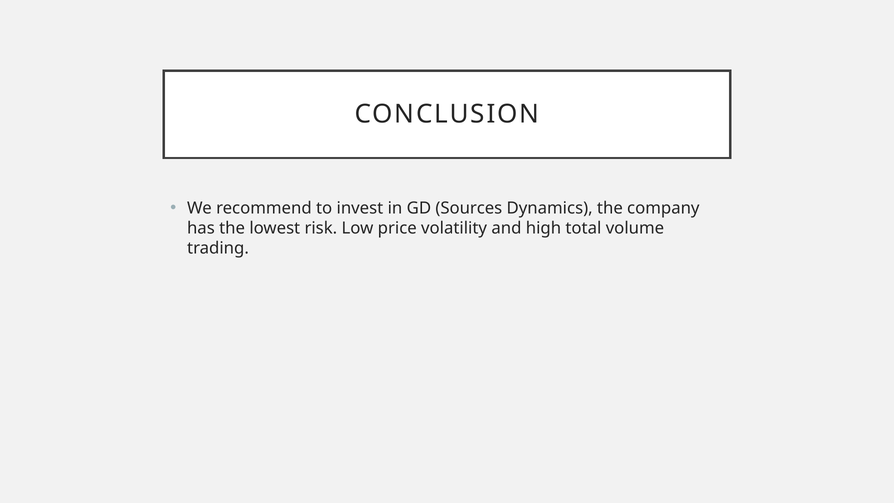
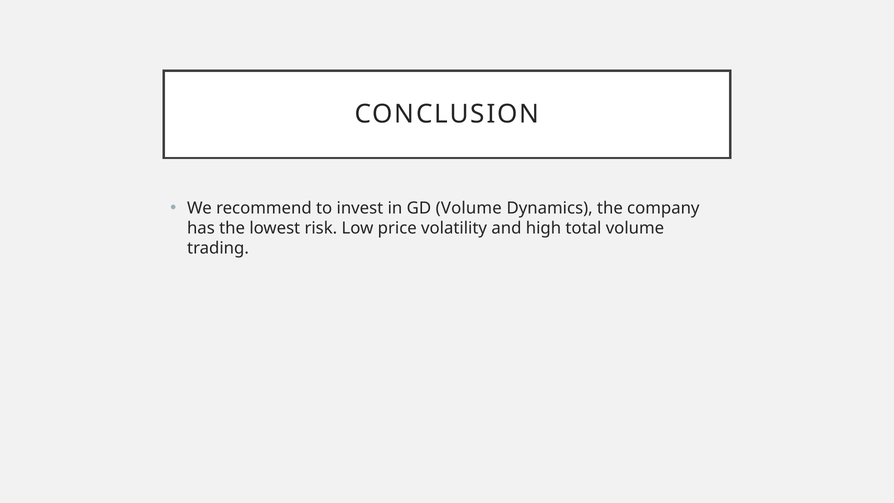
GD Sources: Sources -> Volume (469, 208)
